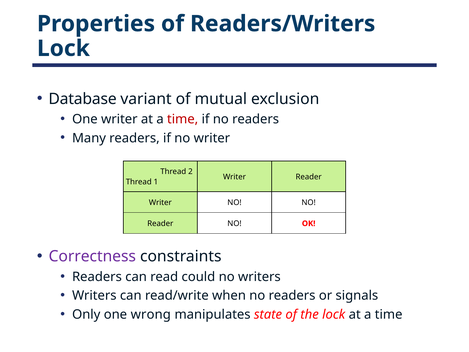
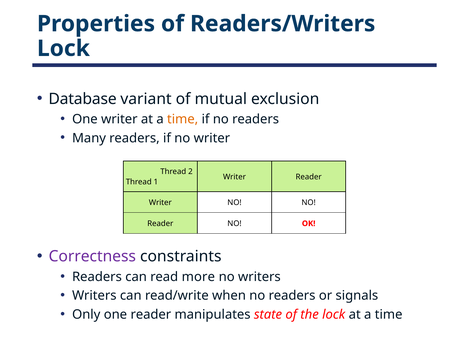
time colour: red -> orange (183, 119)
could: could -> more (198, 277)
one wrong: wrong -> reader (151, 314)
